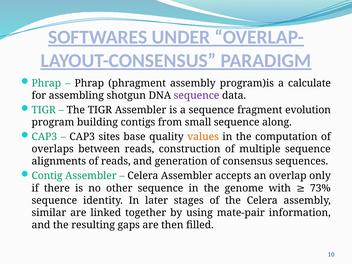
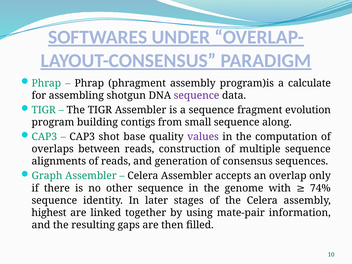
sites: sites -> shot (109, 137)
values colour: orange -> purple (203, 137)
Contig: Contig -> Graph (47, 176)
73%: 73% -> 74% (320, 188)
similar: similar -> highest (49, 213)
